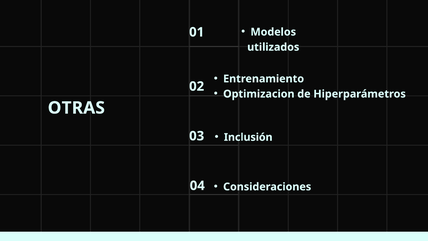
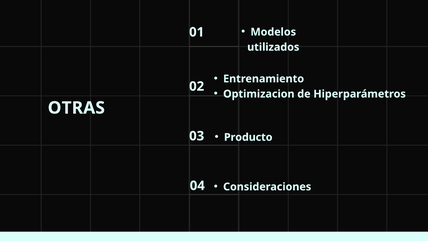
Inclusión: Inclusión -> Producto (248, 137)
